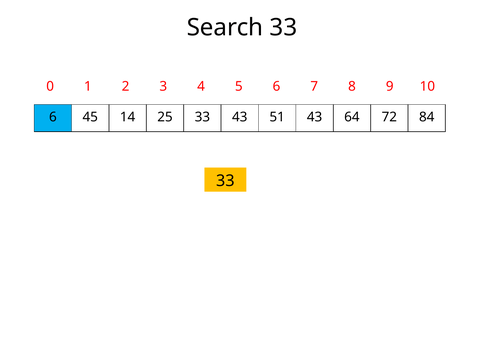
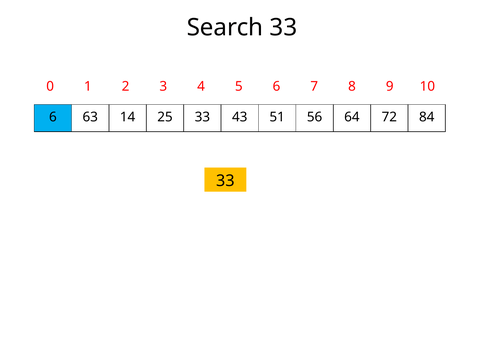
45: 45 -> 63 (90, 117)
51 43: 43 -> 56 (315, 117)
